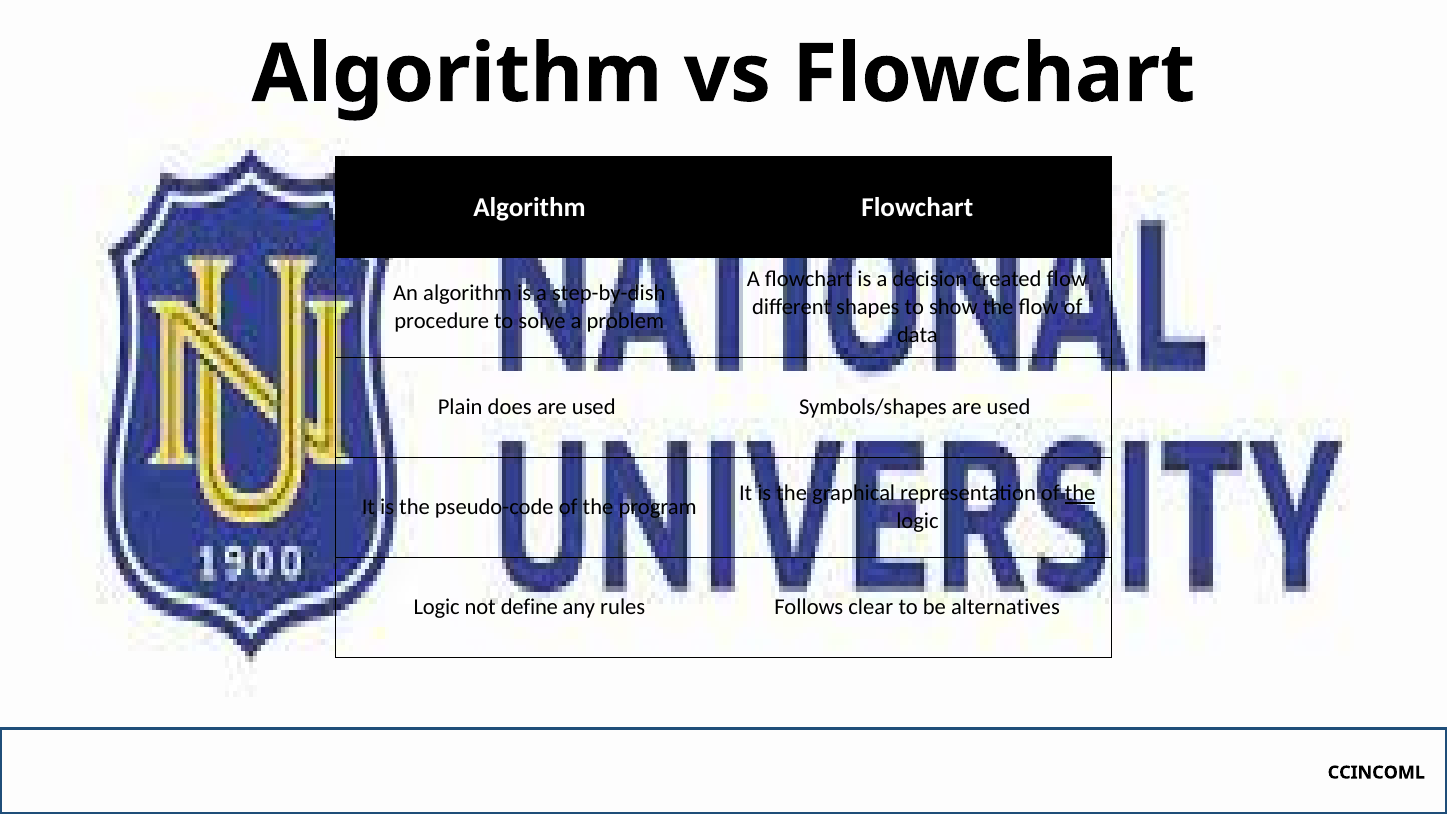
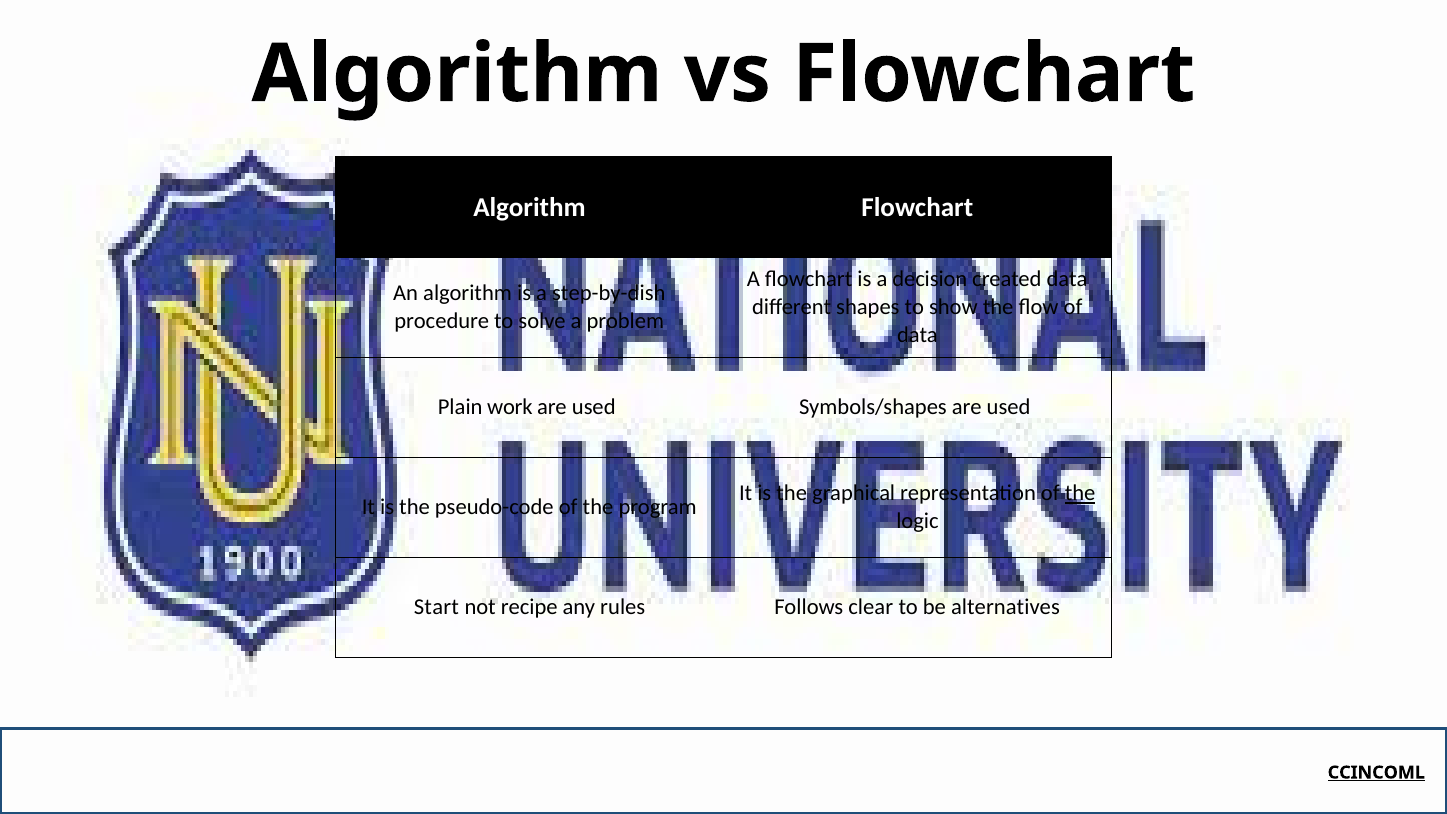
created flow: flow -> data (1067, 279)
does: does -> work (510, 407)
Logic: Logic -> Start (436, 607)
define: define -> recipe (529, 607)
CCINCOML underline: none -> present (1376, 773)
